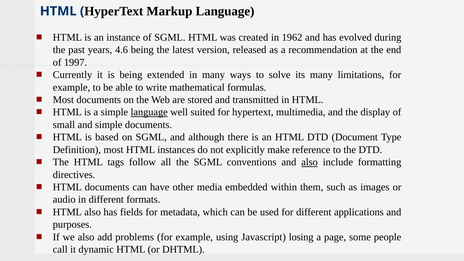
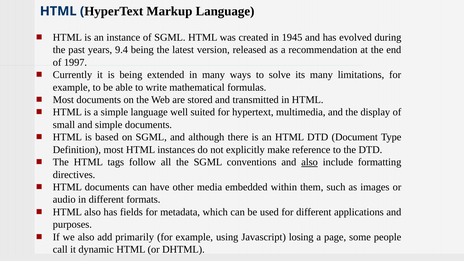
1962: 1962 -> 1945 (292, 37)
4.6: 4.6 -> 9.4 (122, 50)
language underline: present -> none (149, 112)
problems: problems -> primarily (135, 237)
